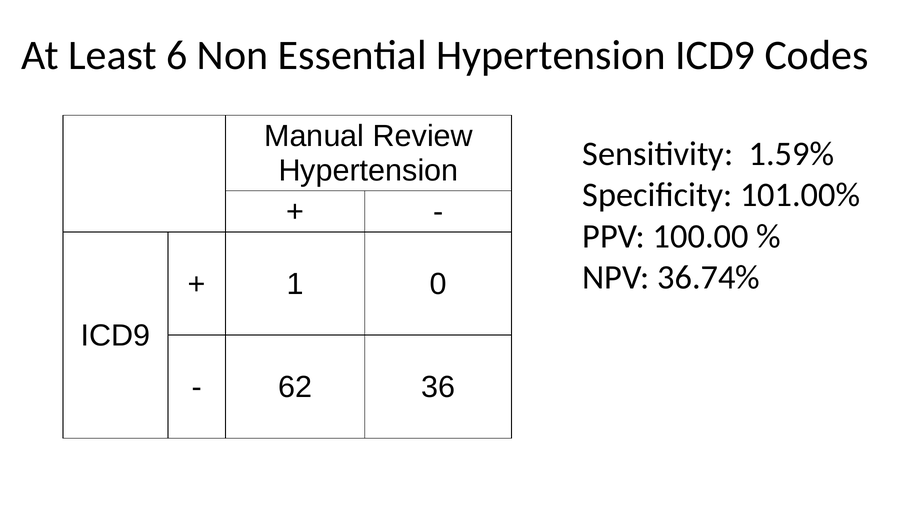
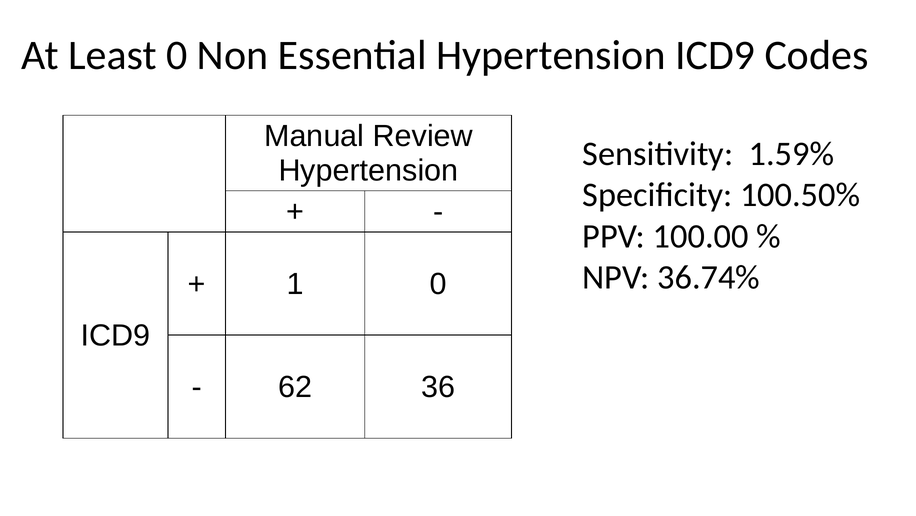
Least 6: 6 -> 0 (177, 55)
101.00%: 101.00% -> 100.50% (800, 195)
